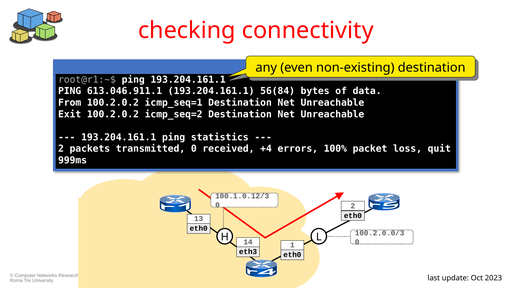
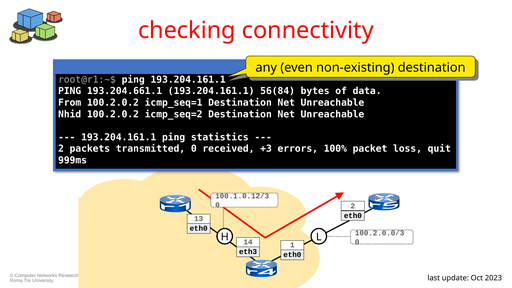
613.046.911.1: 613.046.911.1 -> 193.204.661.1 (125, 91)
Exit: Exit -> Nhid (70, 114)
+4: +4 -> +3 (266, 149)
